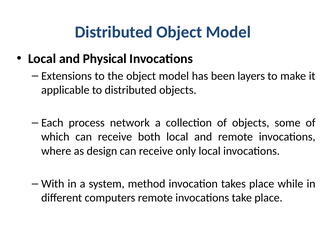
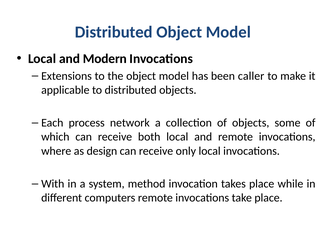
Physical: Physical -> Modern (105, 59)
layers: layers -> caller (251, 76)
